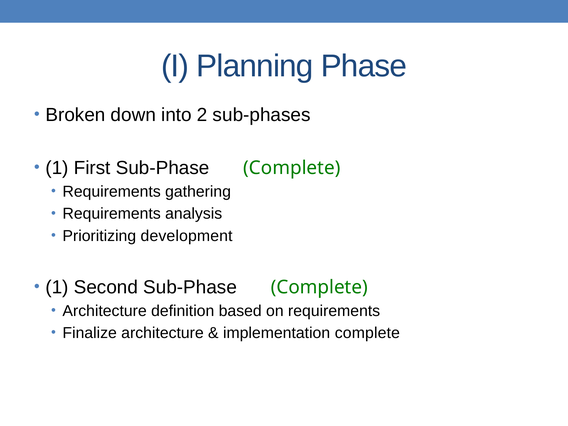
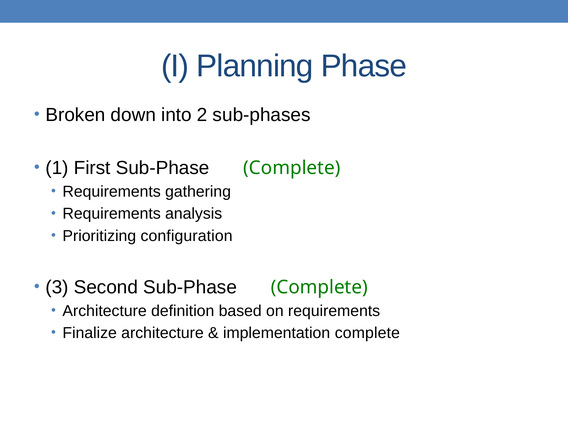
development: development -> configuration (187, 236)
1: 1 -> 3 (57, 287)
